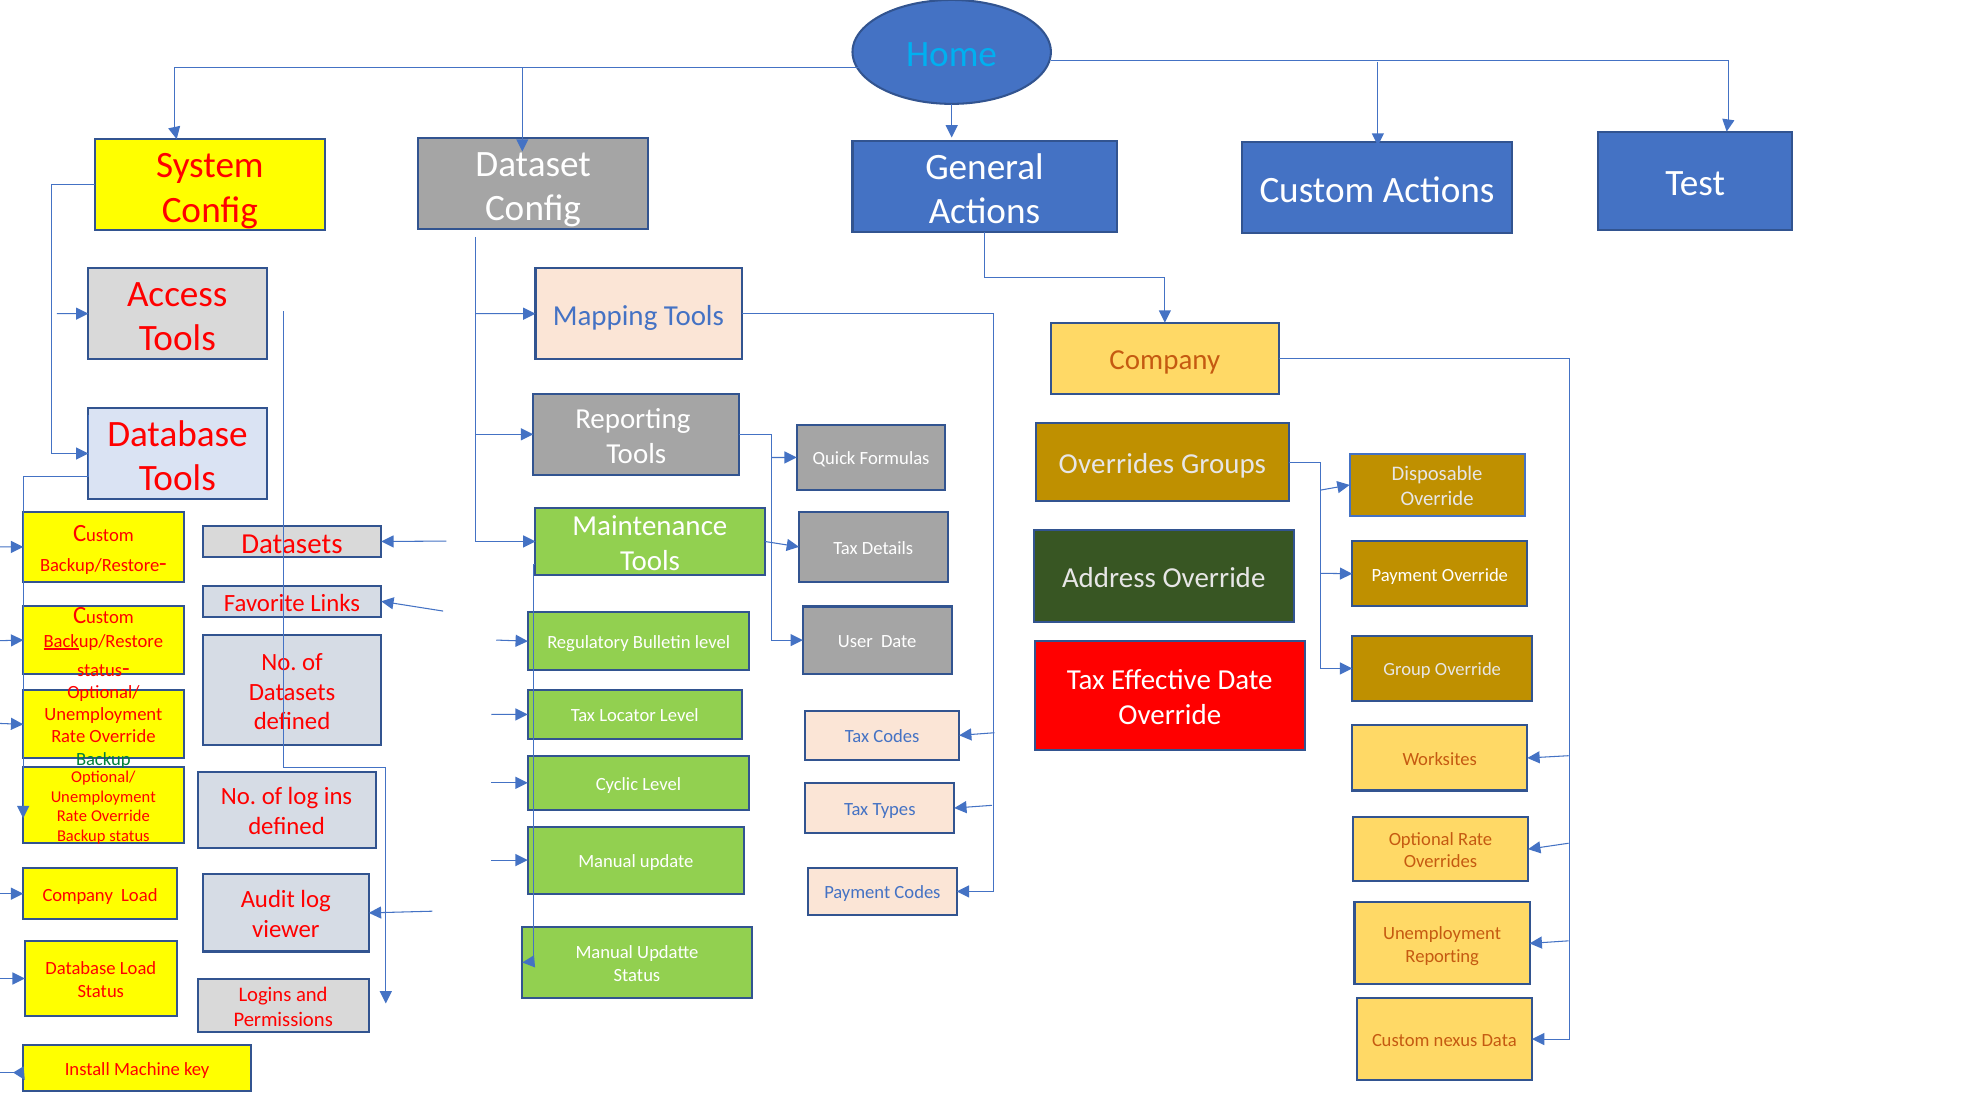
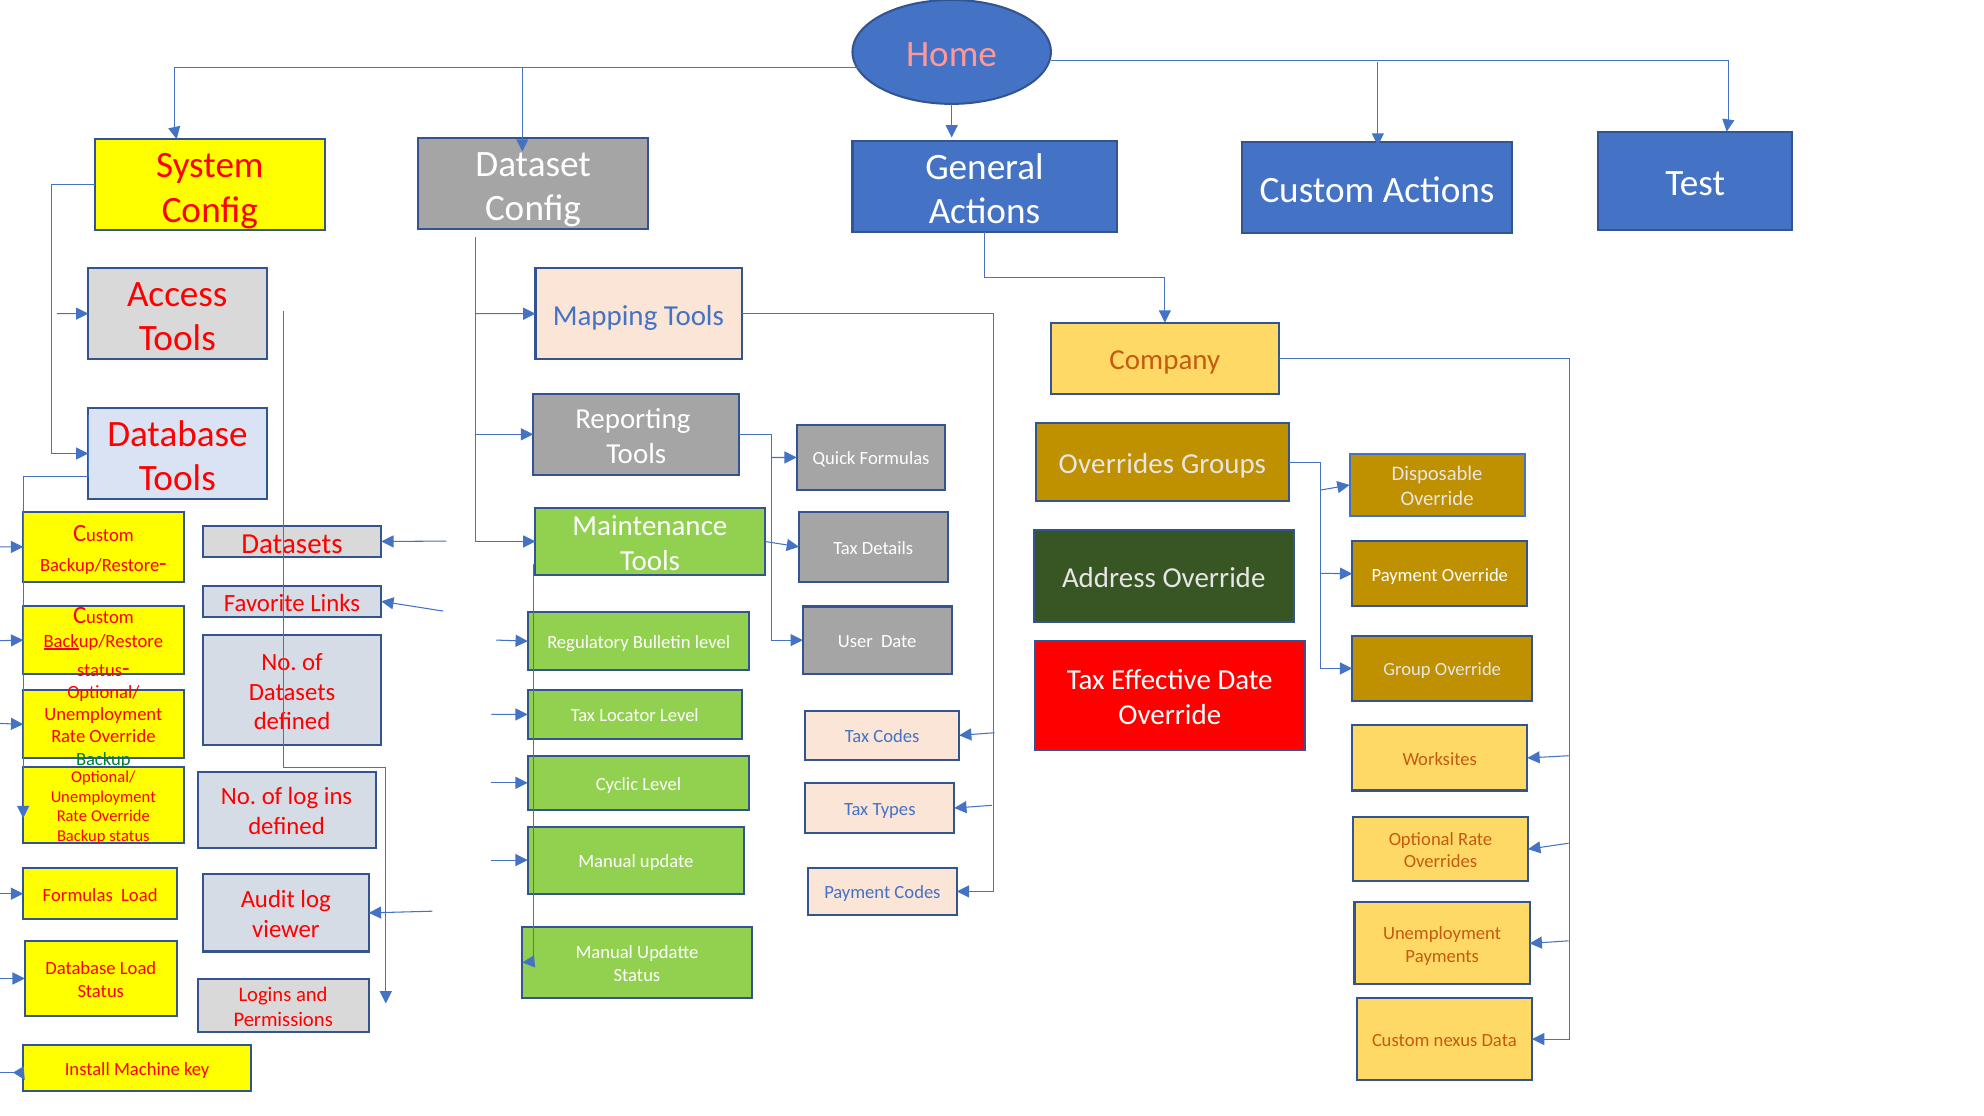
Home colour: light blue -> pink (952, 55)
Company: Company -> Formulas (78, 895)
Reporting: Reporting -> Payments (1442, 956)
